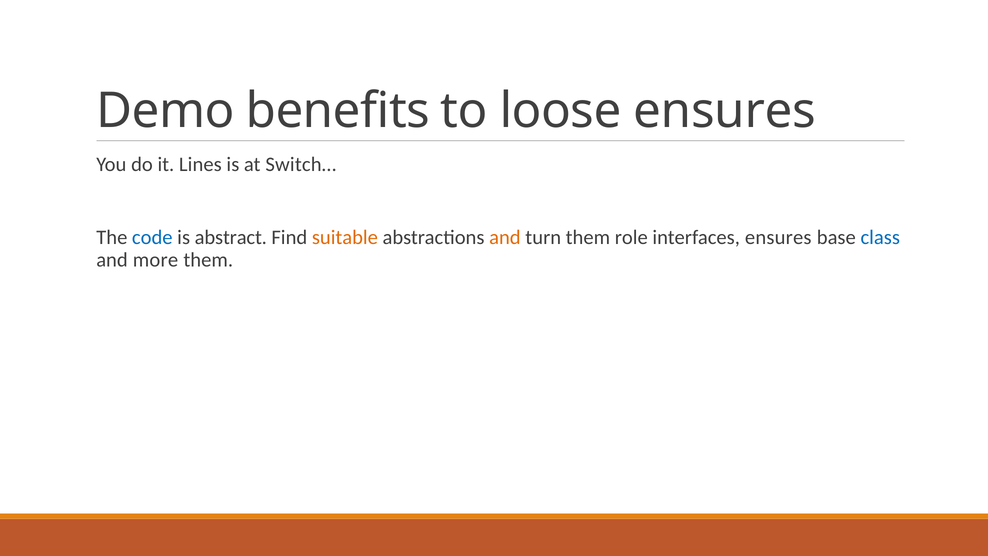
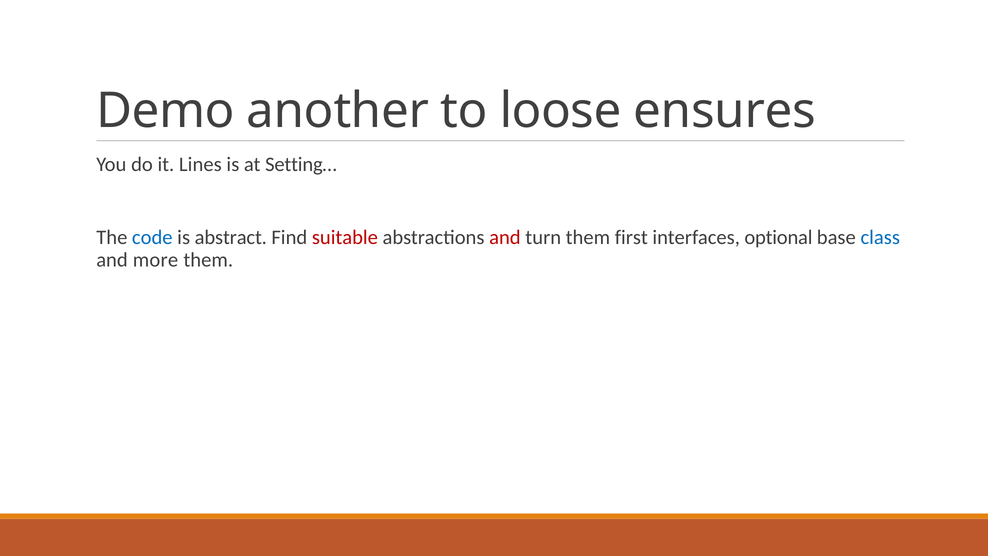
benefits: benefits -> another (338, 111)
Switch…: Switch… -> Setting… (301, 164)
suitable colour: orange -> red (345, 238)
and colour: orange -> red (505, 238)
role: role -> first (631, 238)
interfaces ensures: ensures -> optional (778, 238)
